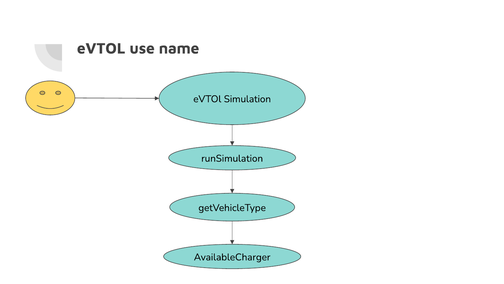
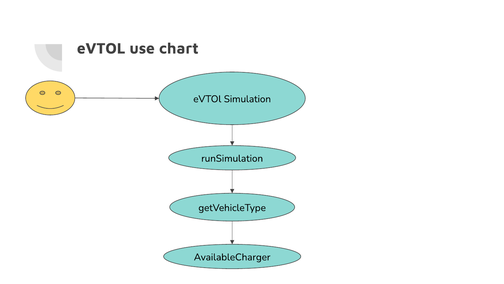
name: name -> chart (179, 48)
